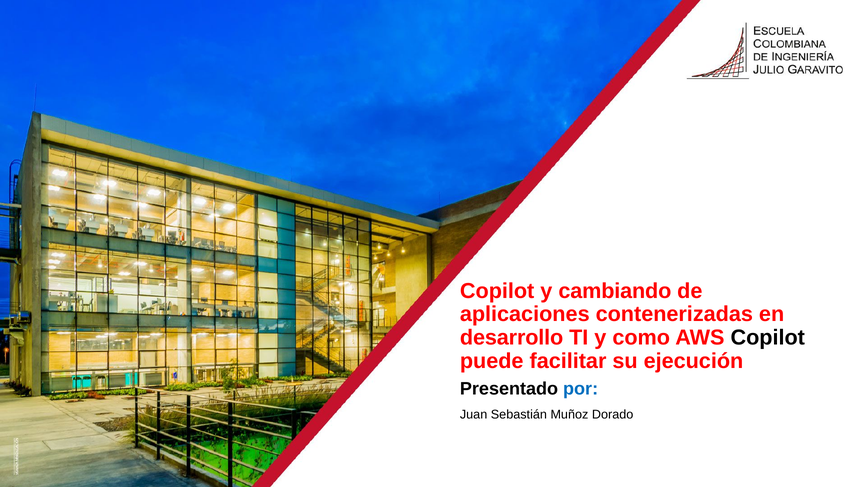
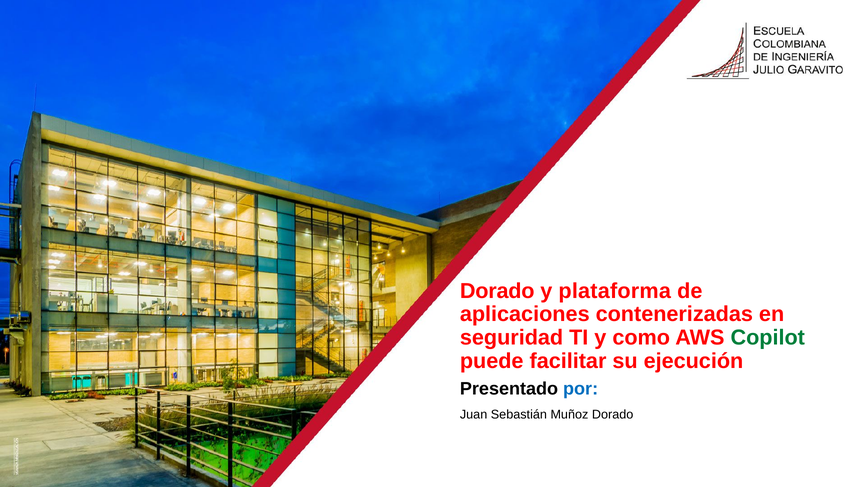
Copilot: Copilot -> Dorado (497, 291)
cambiando: cambiando -> plataforma (615, 291)
desarrollo: desarrollo -> seguridad (512, 337)
Copilot colour: black -> green (768, 337)
